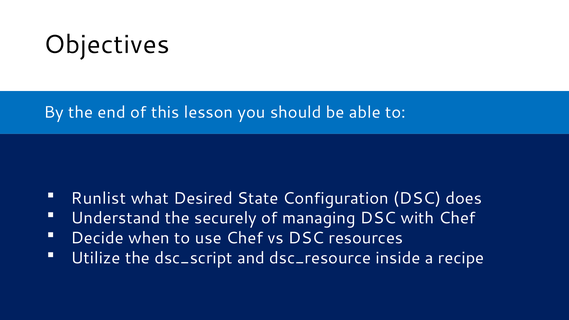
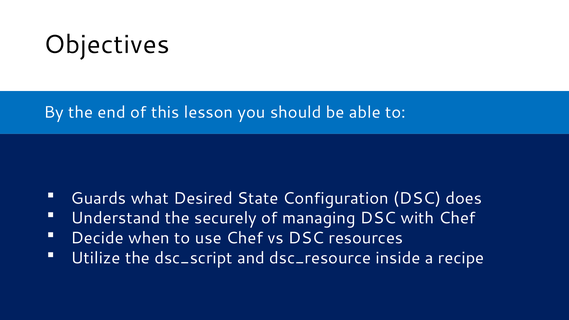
Runlist: Runlist -> Guards (99, 198)
